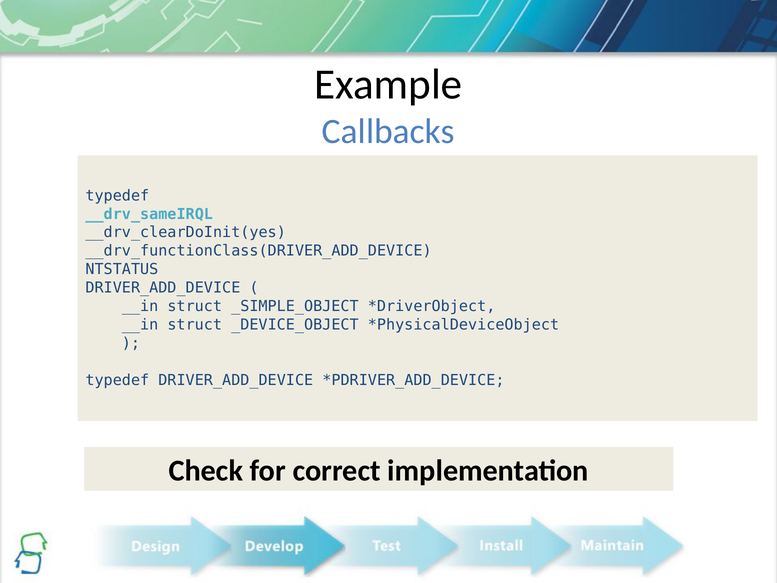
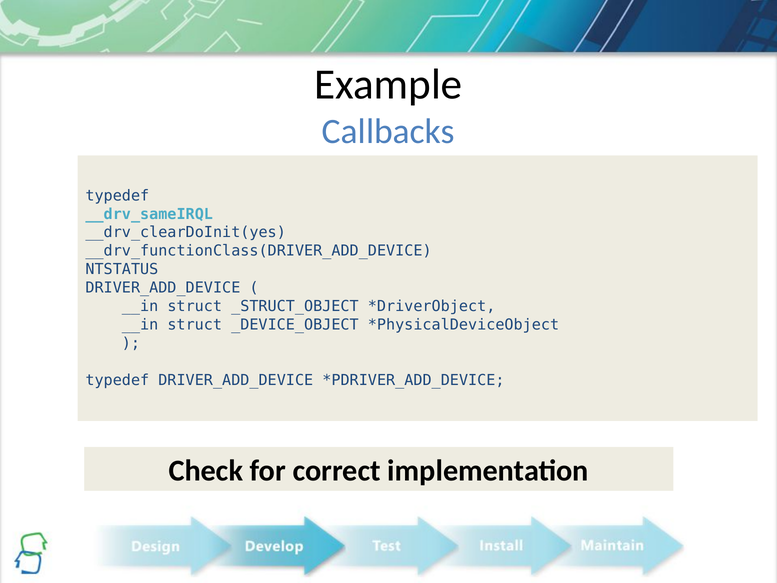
_SIMPLE_OBJECT: _SIMPLE_OBJECT -> _STRUCT_OBJECT (295, 306)
